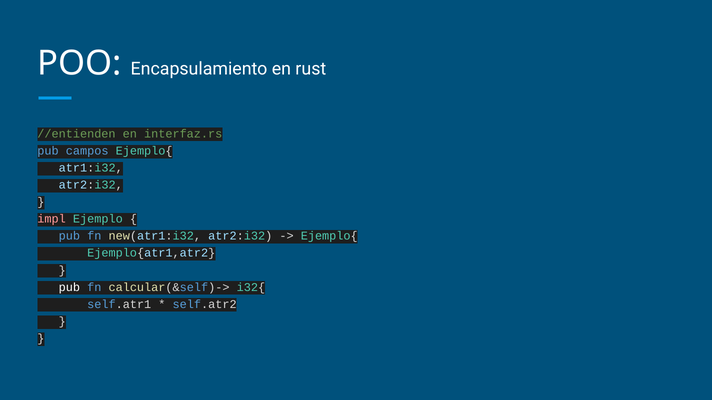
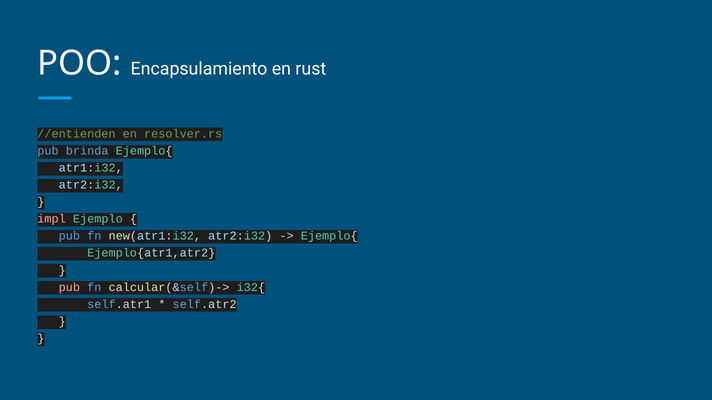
interfaz.rs: interfaz.rs -> resolver.rs (183, 134)
campos: campos -> brinda (87, 151)
pub colour: white -> pink (69, 288)
